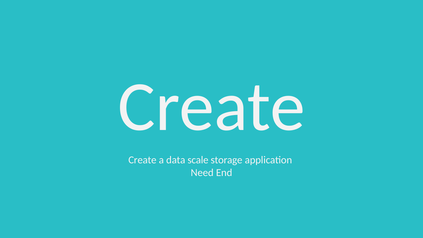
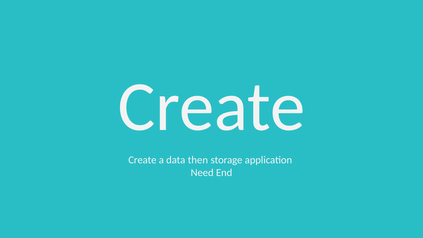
scale: scale -> then (198, 160)
